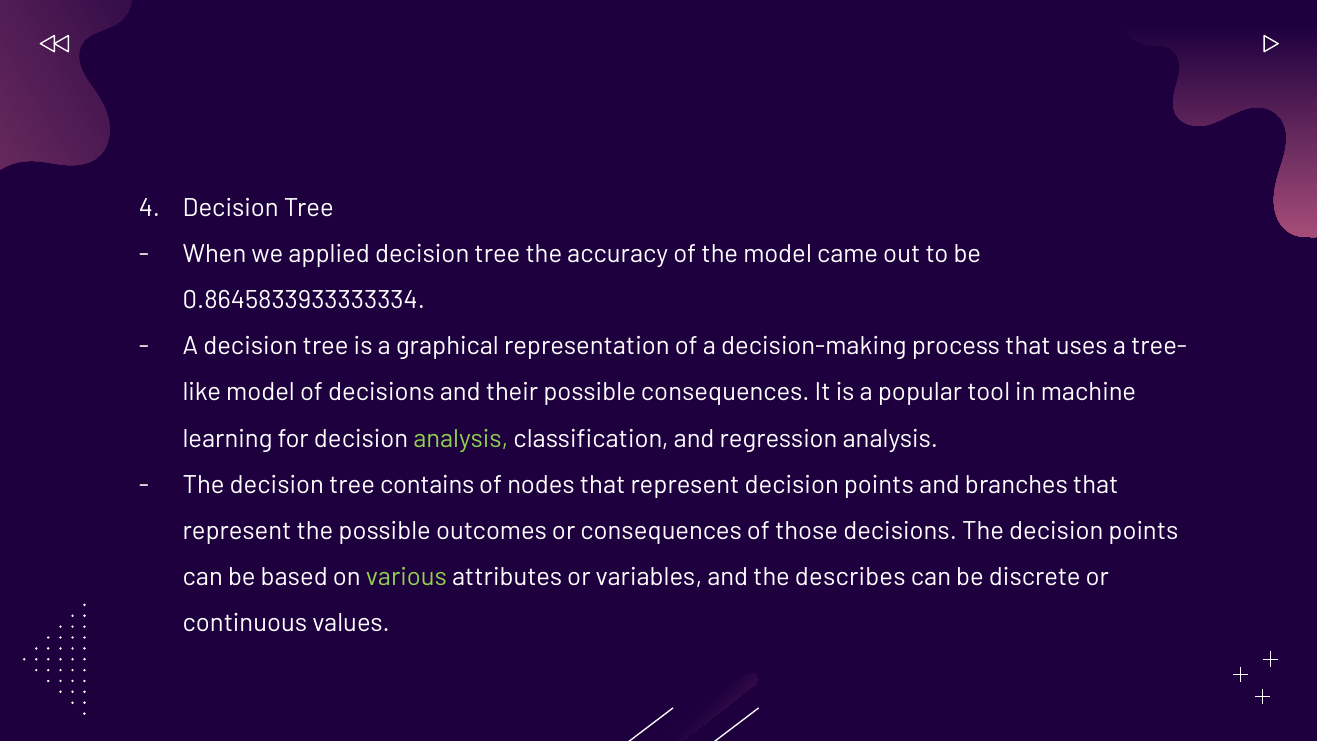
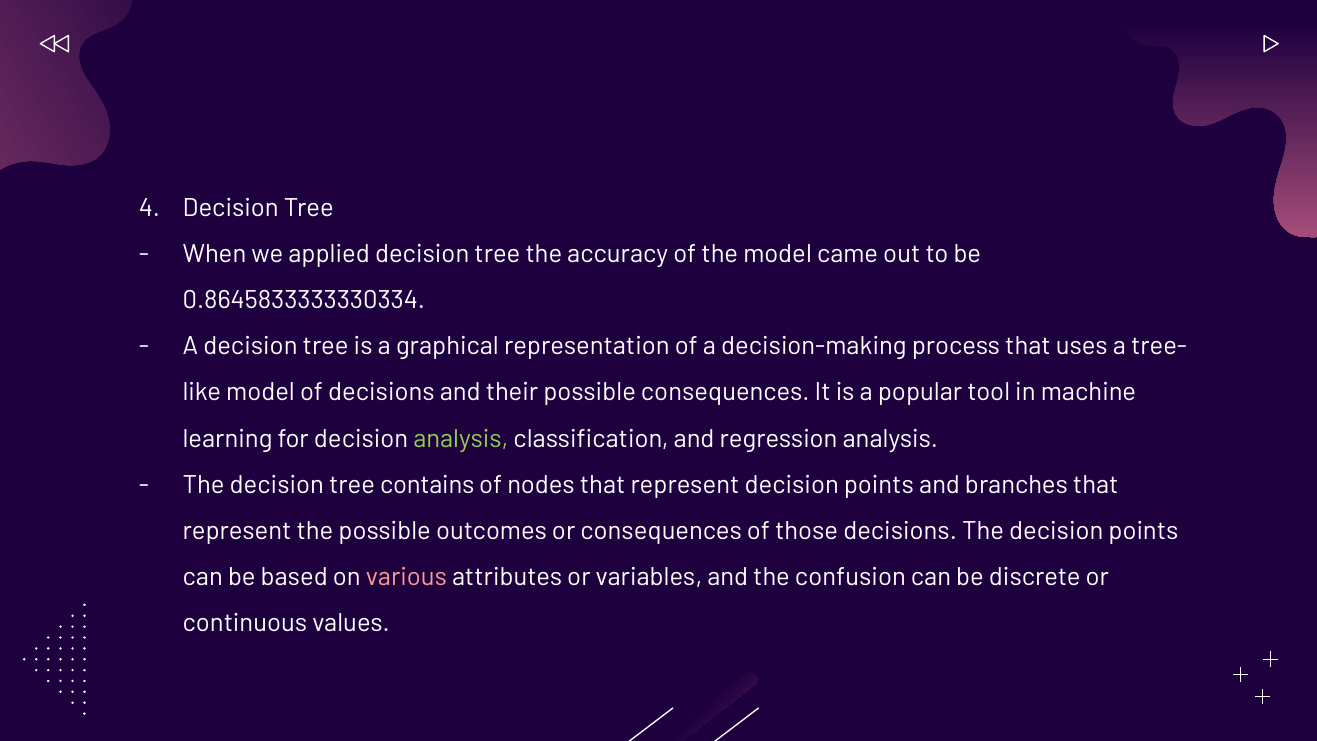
0.8645833933333334: 0.8645833933333334 -> 0.8645833333330334 (304, 300)
various colour: light green -> pink (406, 577)
describes: describes -> confusion (850, 577)
